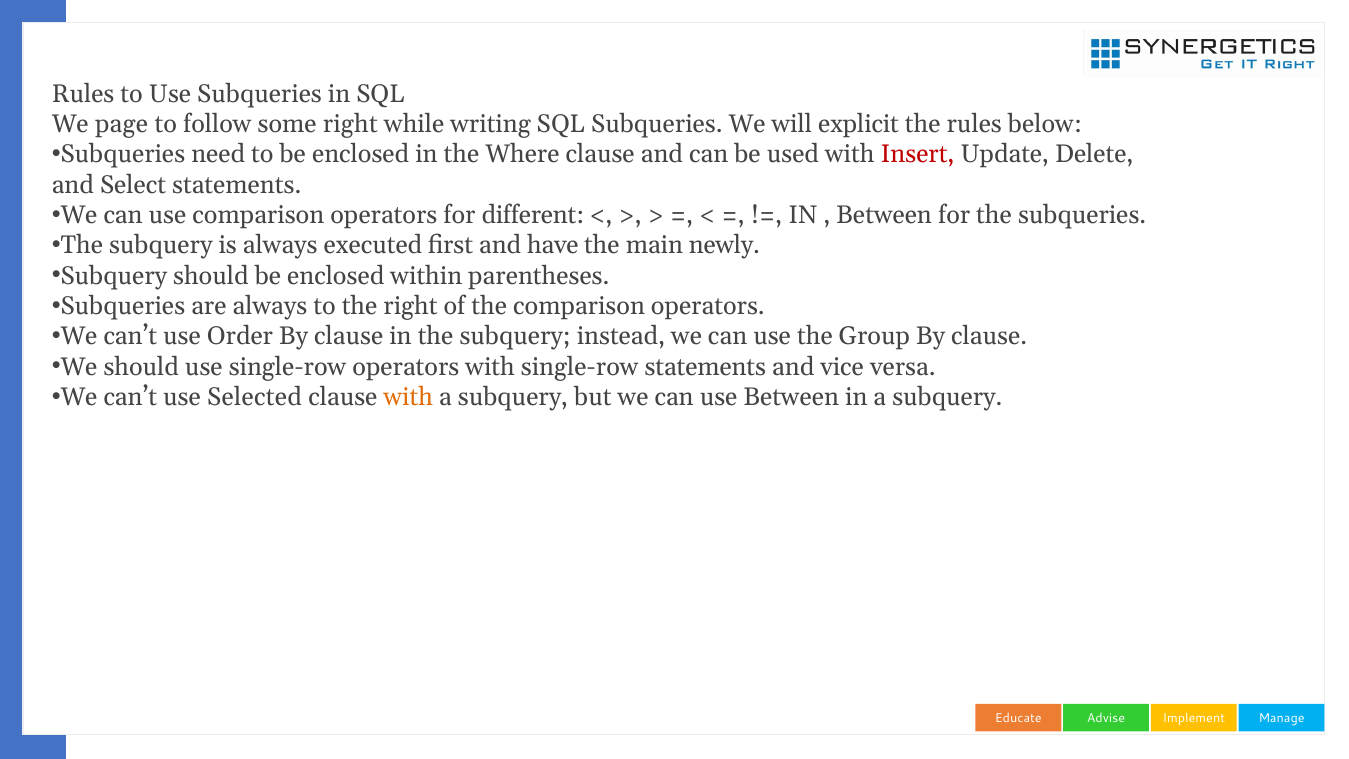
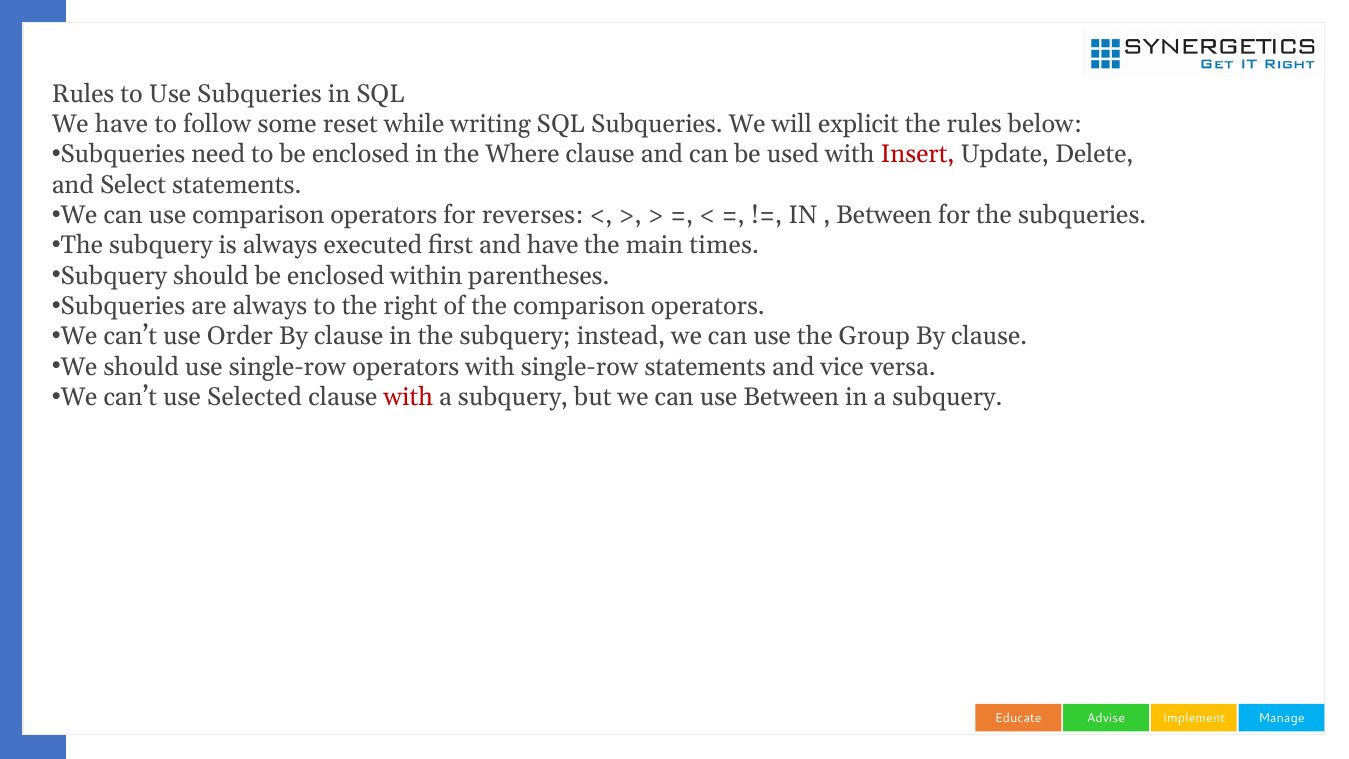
We page: page -> have (122, 124)
some right: right -> reset (350, 124)
different: different -> reverses (533, 215)
newly: newly -> times (724, 245)
with colour: orange -> red (408, 397)
